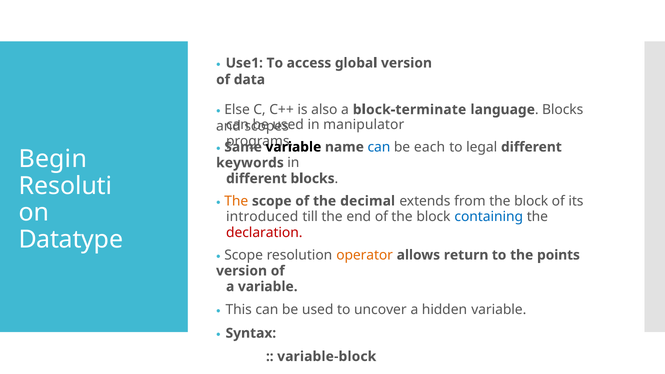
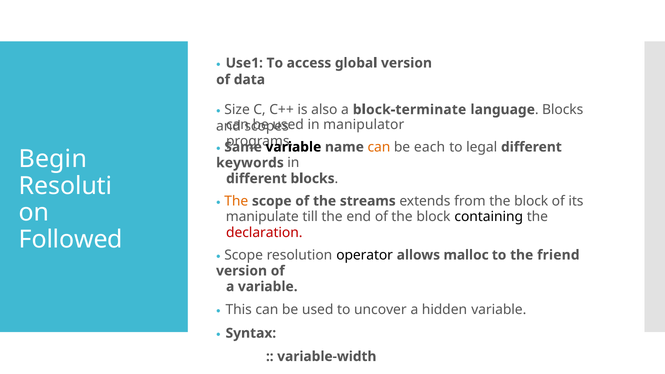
Else: Else -> Size (237, 110)
can colour: blue -> orange (379, 147)
decimal: decimal -> streams (368, 201)
introduced: introduced -> manipulate (262, 217)
containing colour: blue -> black (489, 217)
Datatype: Datatype -> Followed (71, 240)
operator colour: orange -> black (365, 255)
return: return -> malloc (466, 255)
points: points -> friend (558, 255)
variable-block: variable-block -> variable-width (327, 357)
